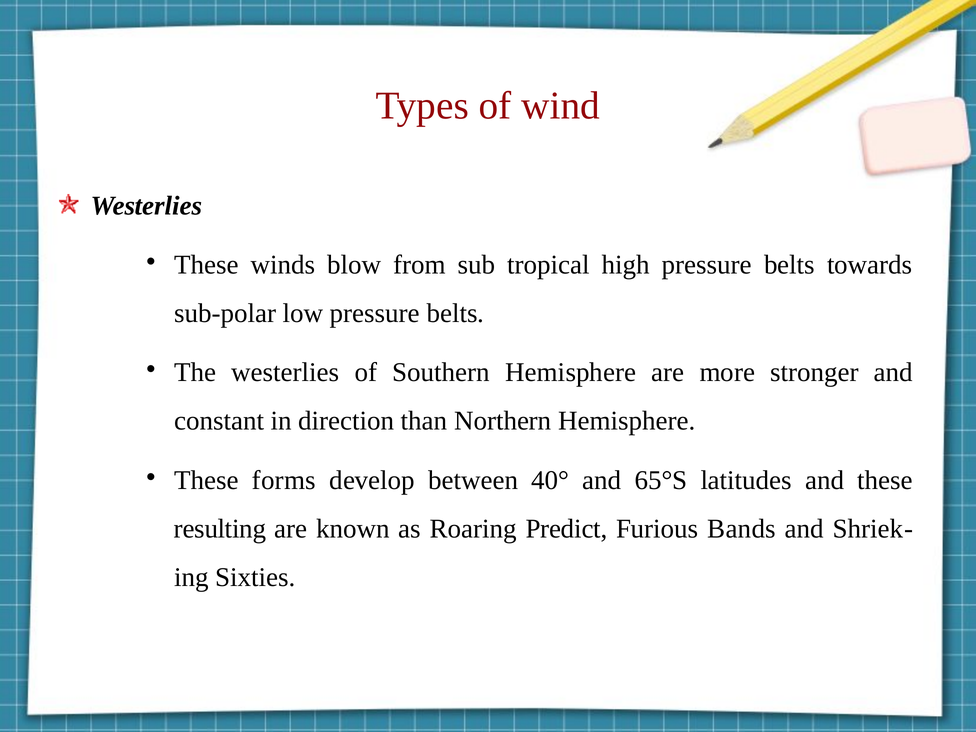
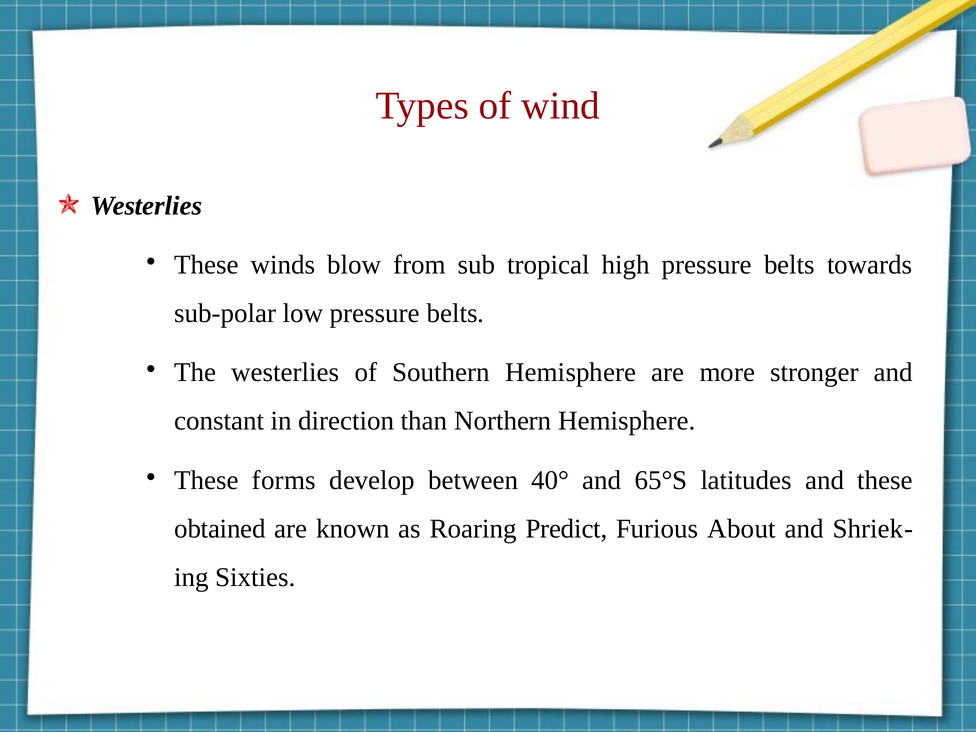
resulting: resulting -> obtained (220, 529)
Bands: Bands -> About (742, 529)
